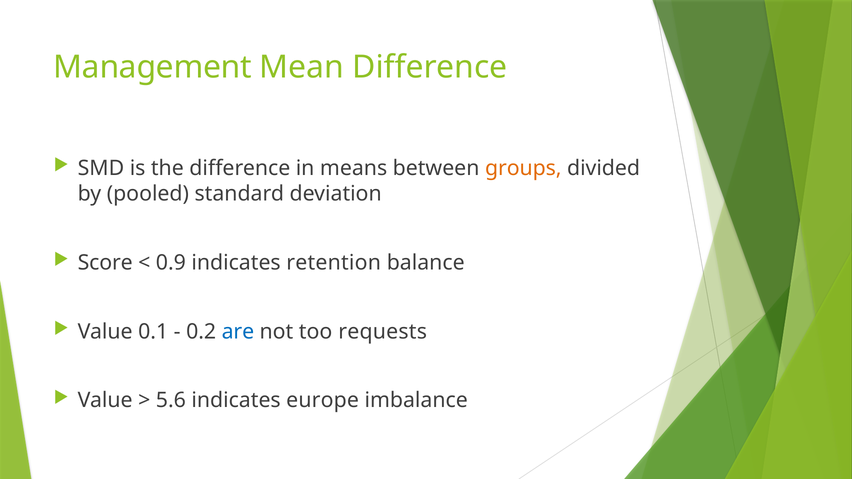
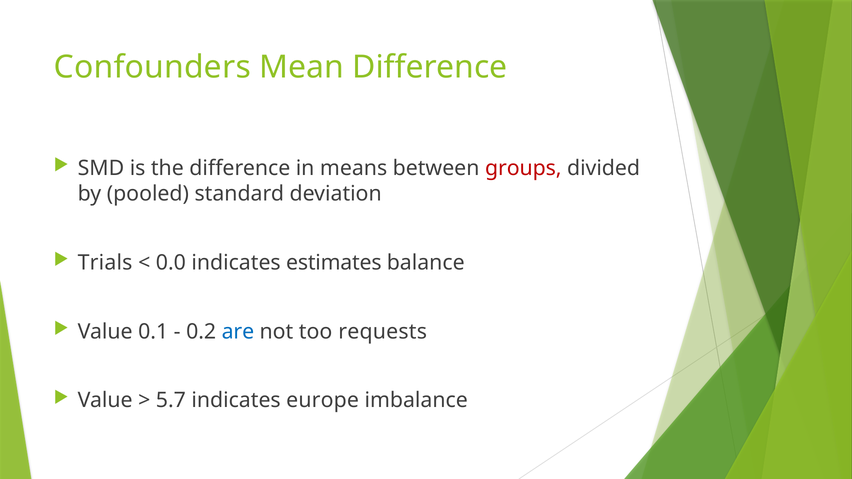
Management: Management -> Confounders (152, 67)
groups colour: orange -> red (523, 168)
Score: Score -> Trials (105, 263)
0.9: 0.9 -> 0.0 (171, 263)
retention: retention -> estimates (334, 263)
5.6: 5.6 -> 5.7 (171, 401)
